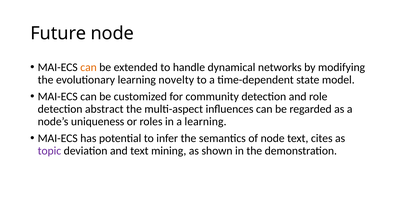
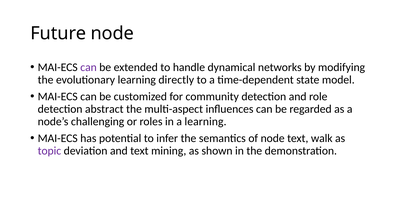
can colour: orange -> purple (89, 67)
novelty: novelty -> directly (176, 80)
uniqueness: uniqueness -> challenging (98, 121)
cites: cites -> walk (322, 138)
